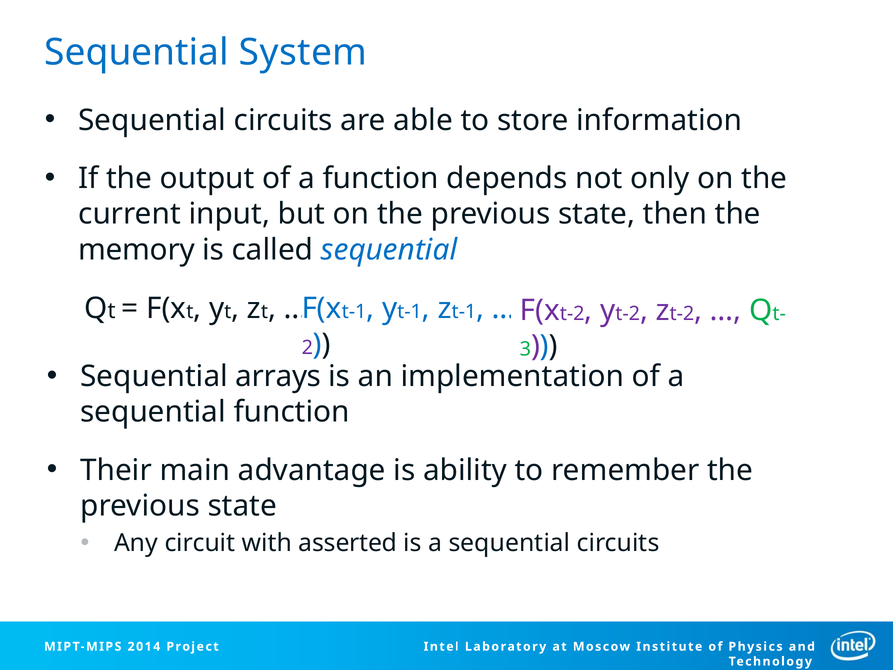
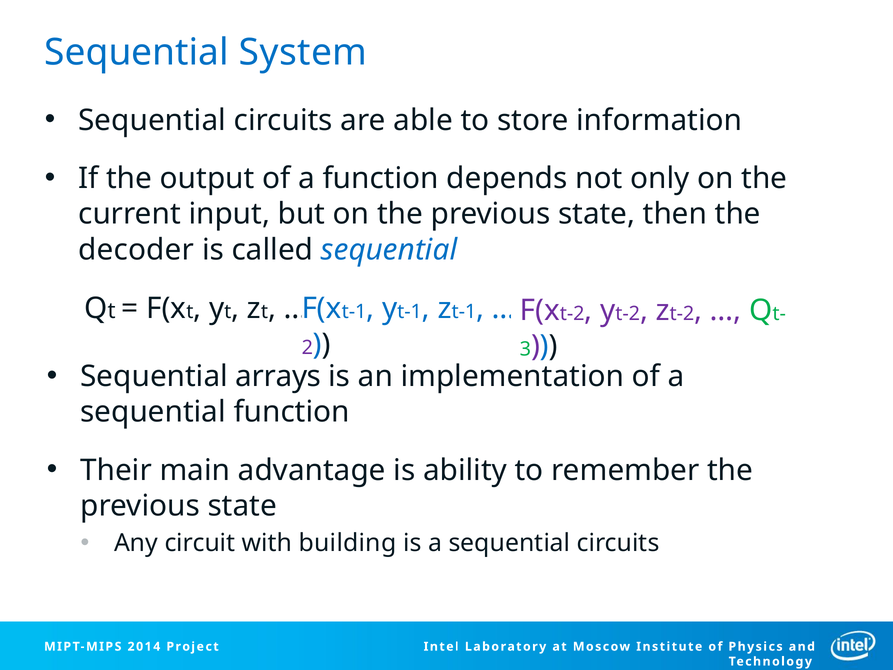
memory: memory -> decoder (136, 250)
asserted: asserted -> building (348, 543)
